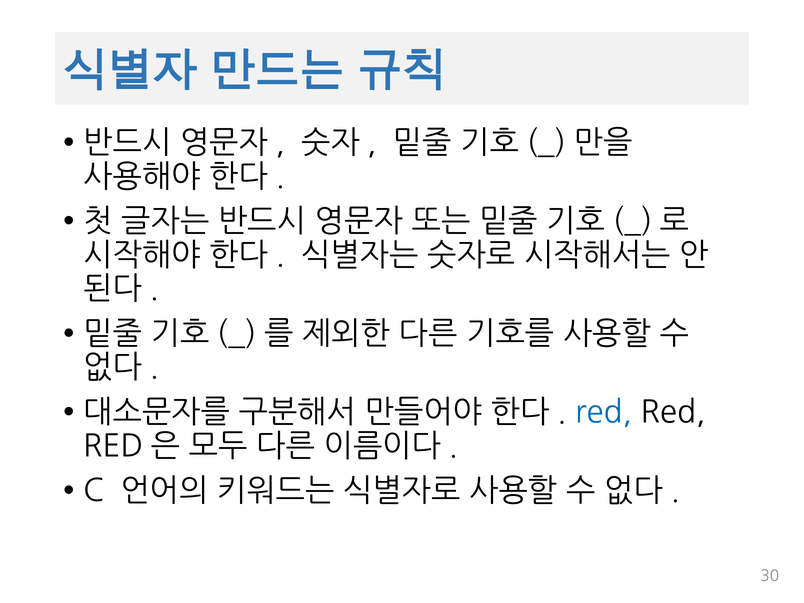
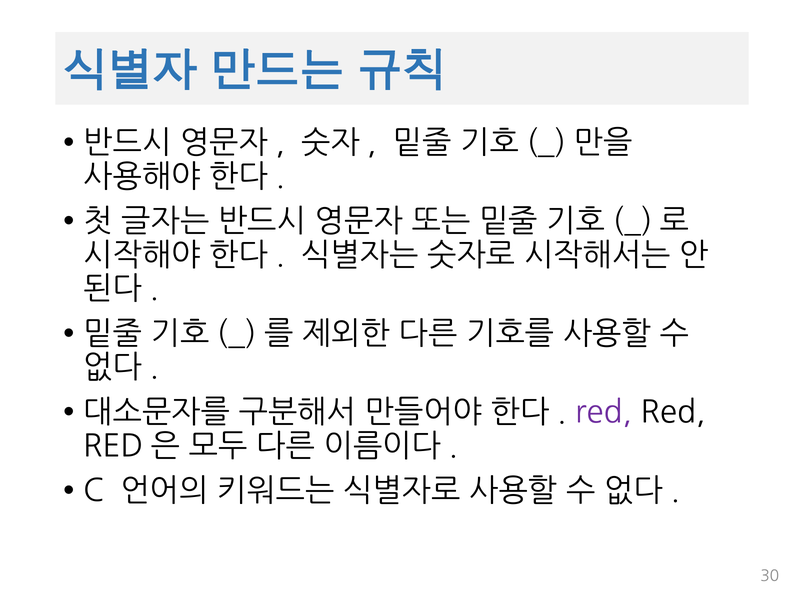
red colour: blue -> purple (604, 413)
